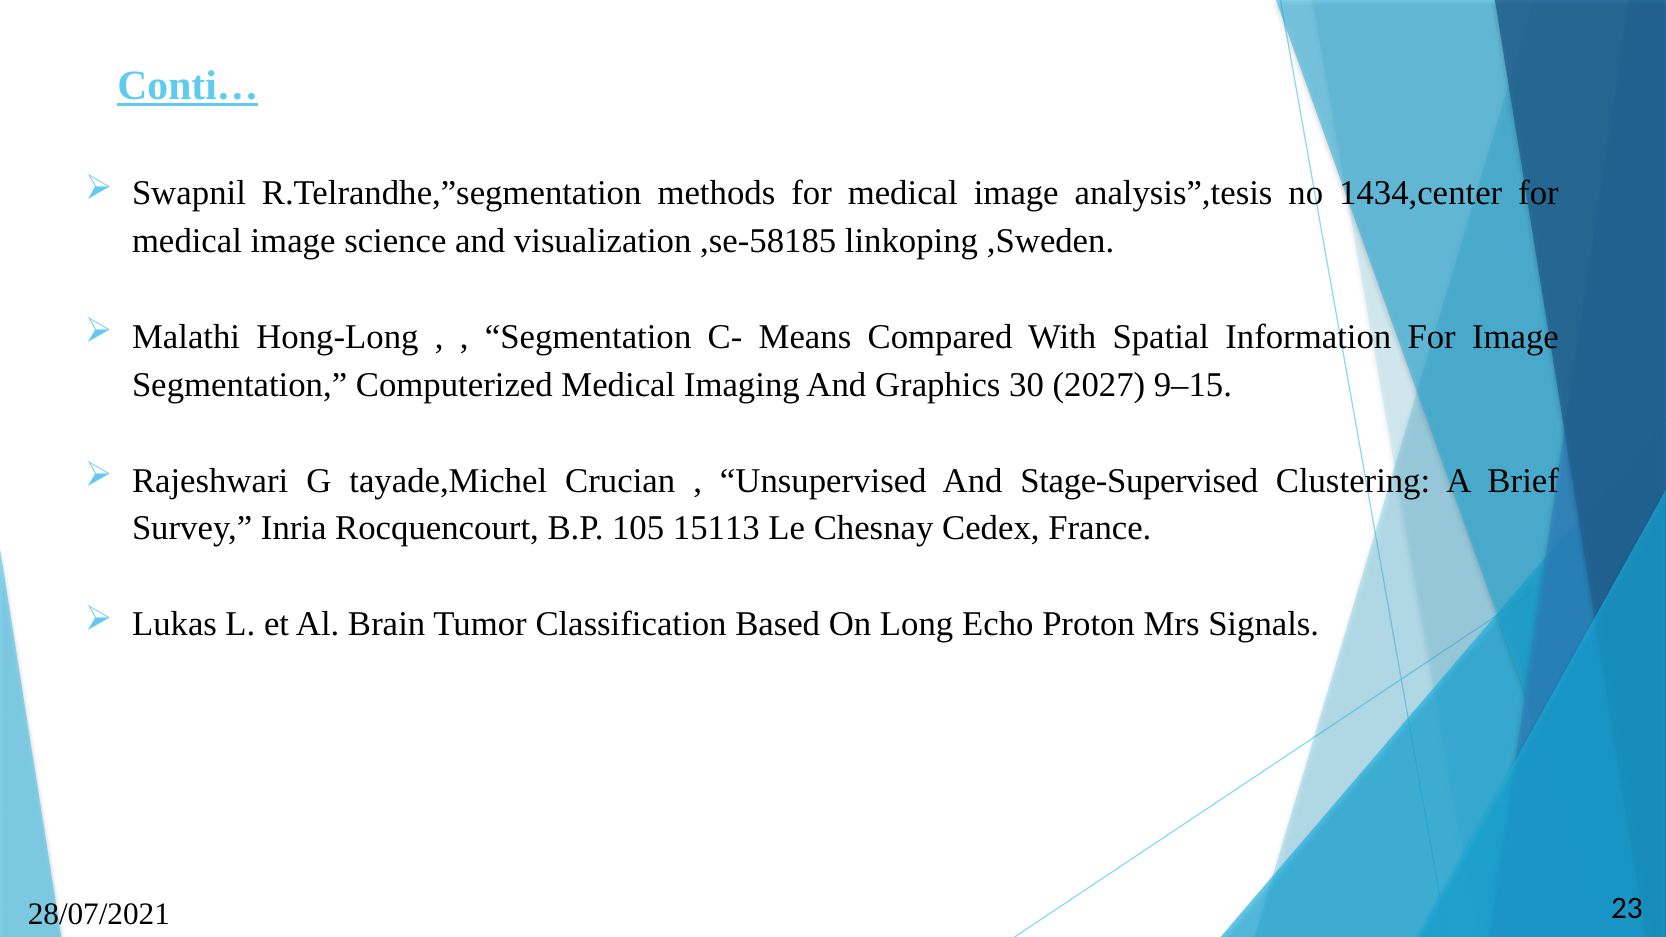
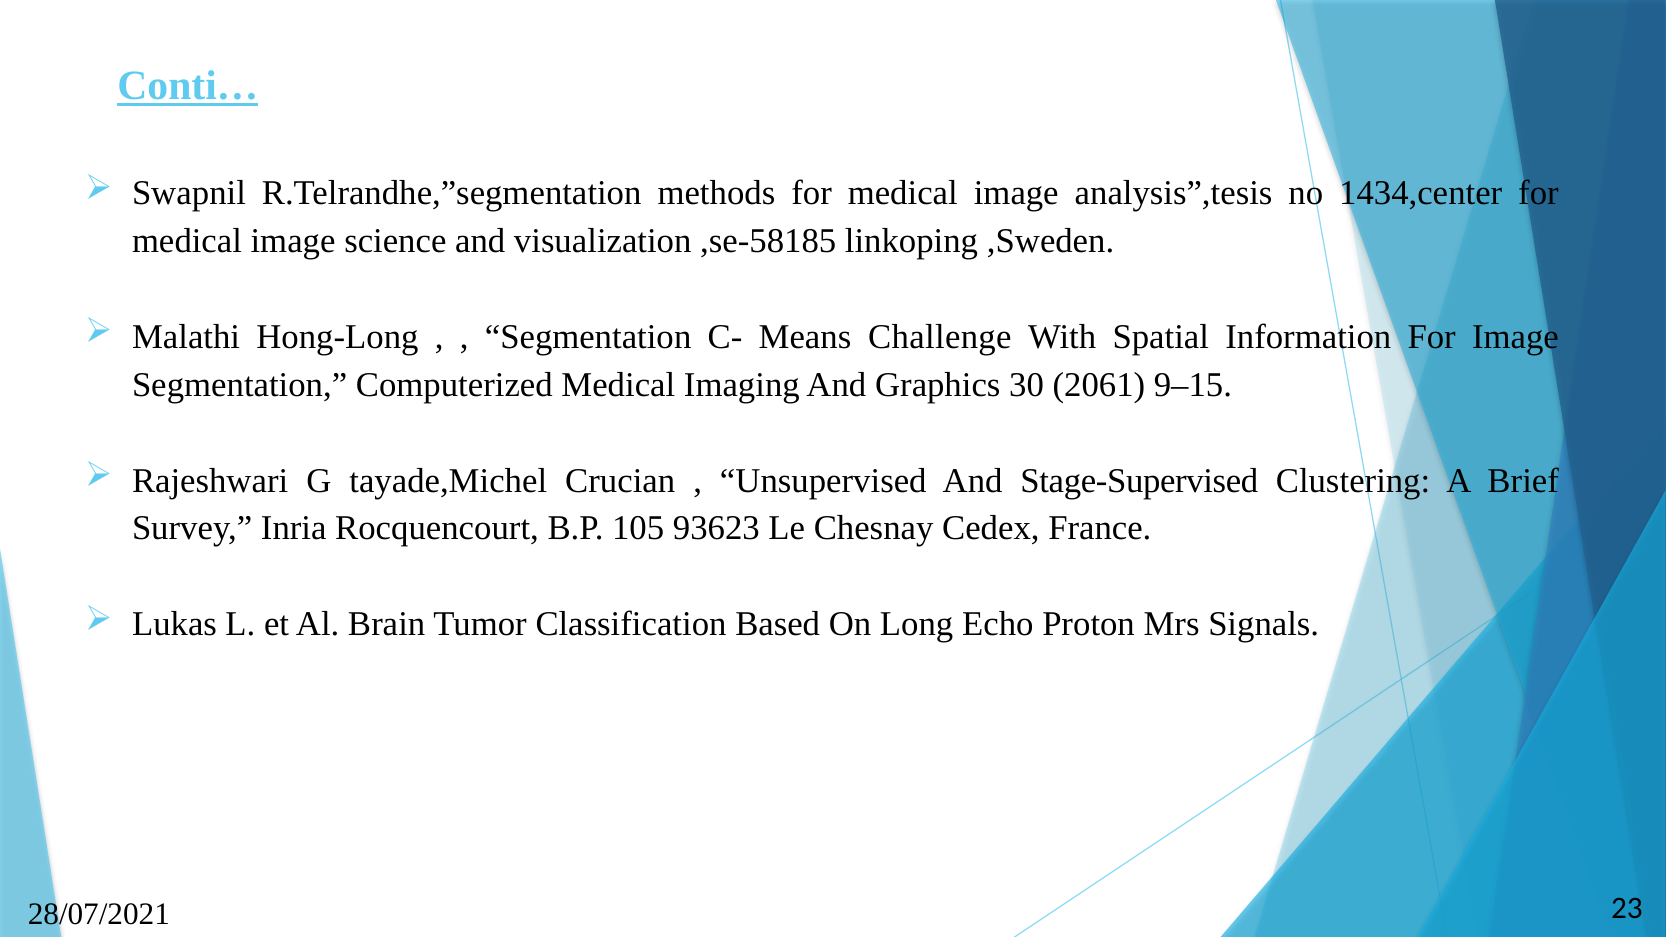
Compared: Compared -> Challenge (940, 337)
2027: 2027 -> 2061 (1099, 385)
15113: 15113 -> 93623 (716, 529)
